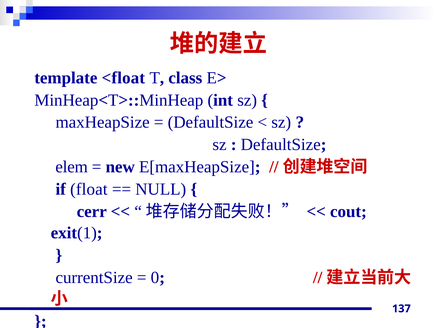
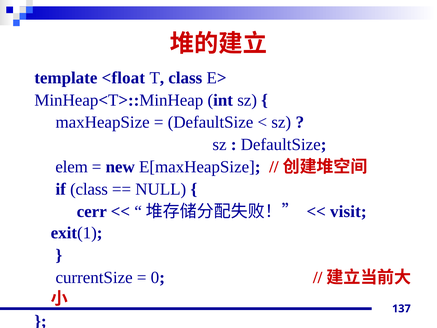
if float: float -> class (89, 189)
cout: cout -> visit (348, 211)
